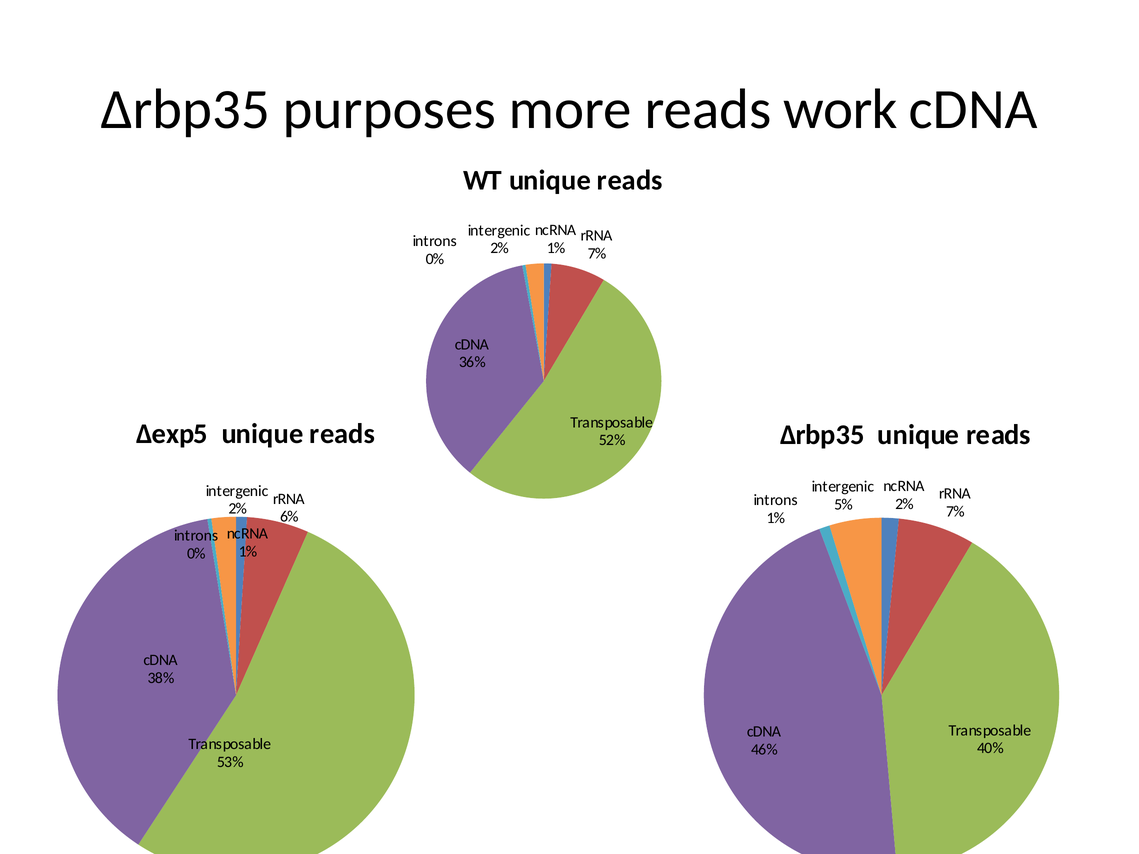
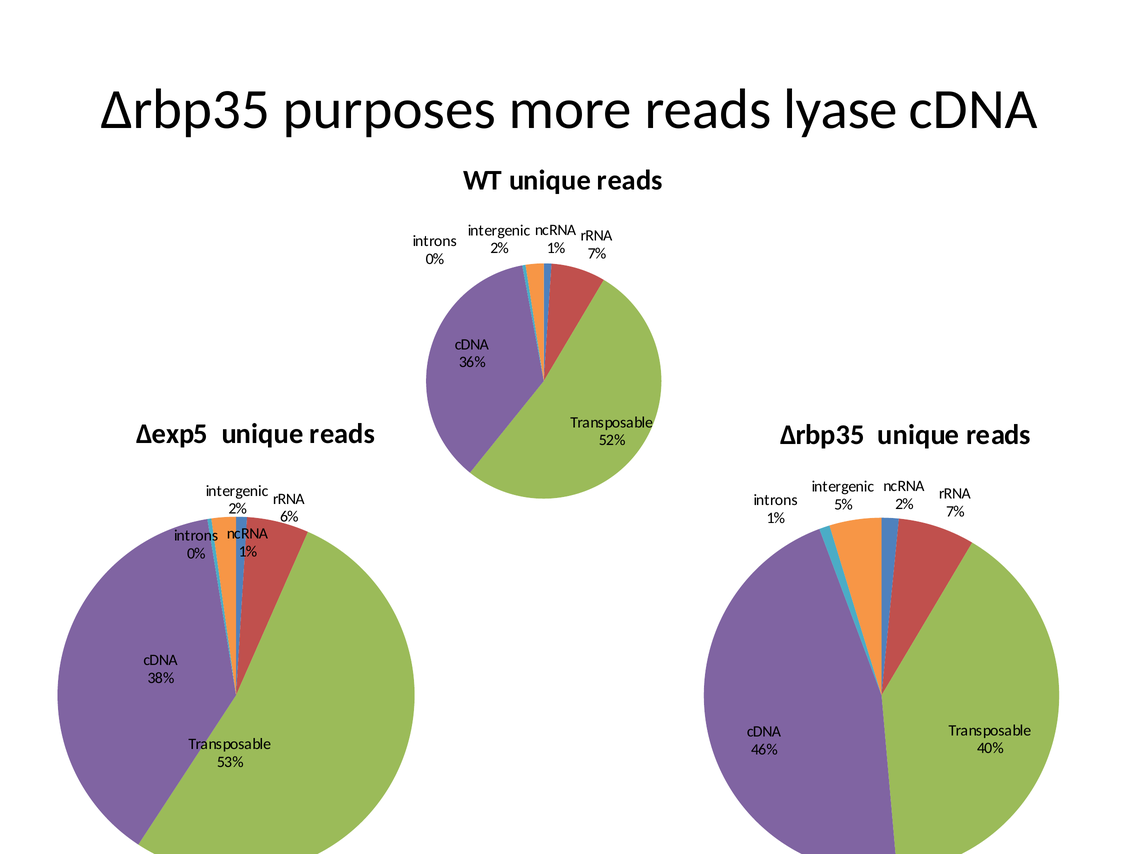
work: work -> lyase (840, 109)
